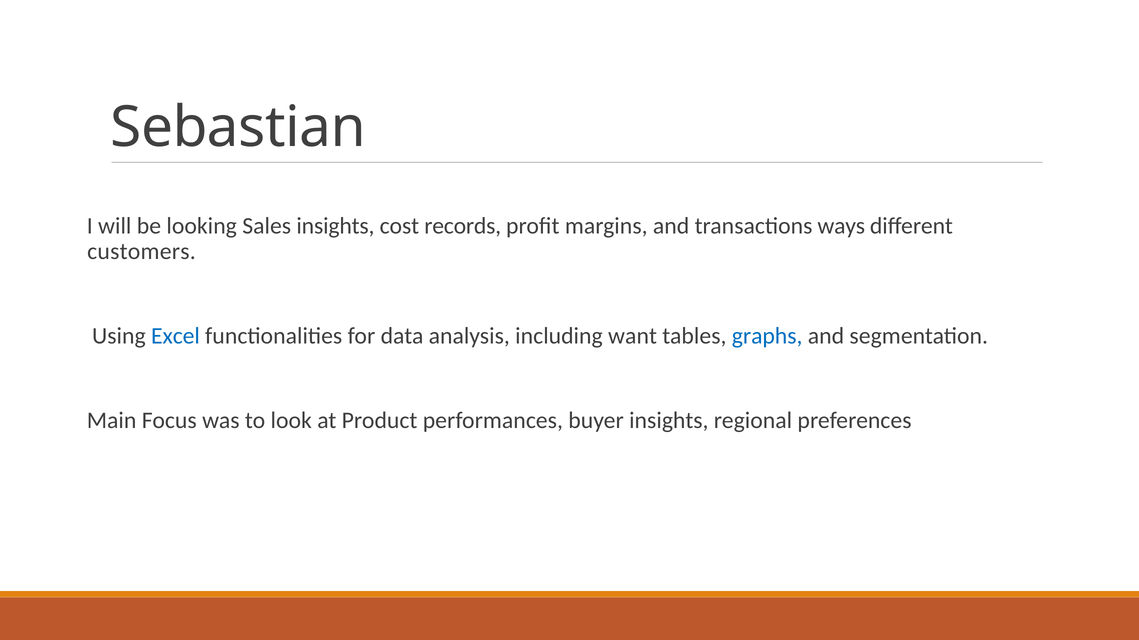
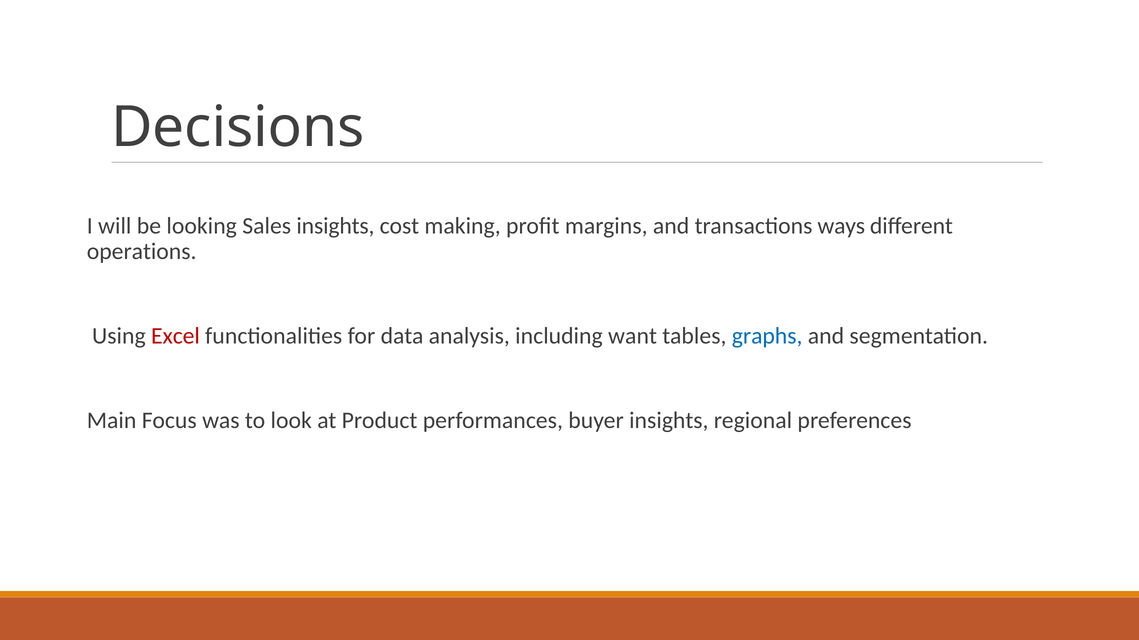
Sebastian: Sebastian -> Decisions (238, 128)
records: records -> making (463, 226)
customers: customers -> operations (142, 252)
Excel colour: blue -> red (175, 336)
